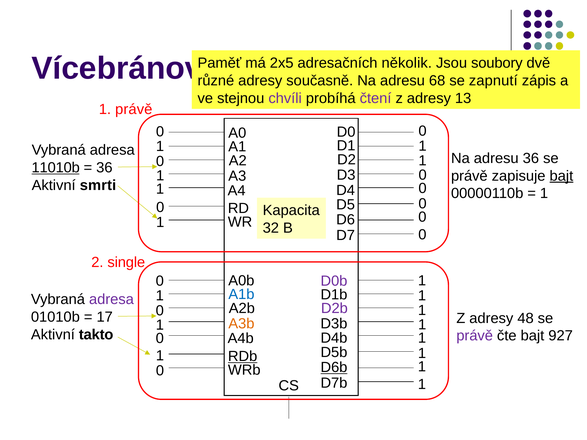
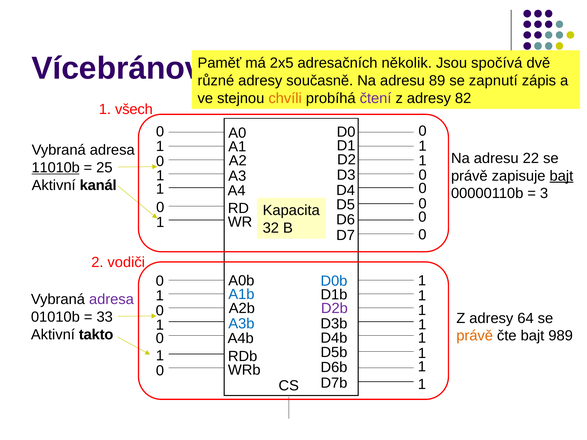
soubory: soubory -> spočívá (497, 63)
68: 68 -> 89 (437, 81)
chvíli colour: purple -> orange (285, 98)
13: 13 -> 82 (463, 98)
1 právě: právě -> všech (134, 109)
adresu 36: 36 -> 22 (531, 158)
36: 36 -> 25 (104, 168)
smrti: smrti -> kanál (98, 185)
1: 1 -> 3 (544, 194)
single: single -> vodiči (126, 262)
D0b colour: purple -> blue (334, 281)
17: 17 -> 33 (105, 317)
48: 48 -> 64 (526, 318)
A3b colour: orange -> blue (241, 324)
právě colour: purple -> orange (475, 336)
927: 927 -> 989 (561, 336)
RDb underline: present -> none (243, 357)
D6b underline: present -> none (334, 368)
